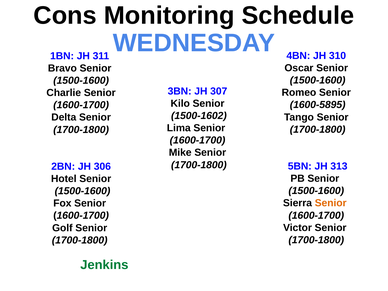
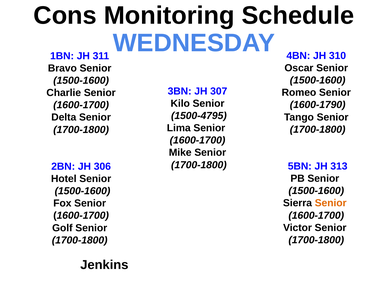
1600-5895: 1600-5895 -> 1600-1790 (318, 105)
1500-1602: 1500-1602 -> 1500-4795 (199, 116)
Jenkins colour: green -> black (104, 265)
